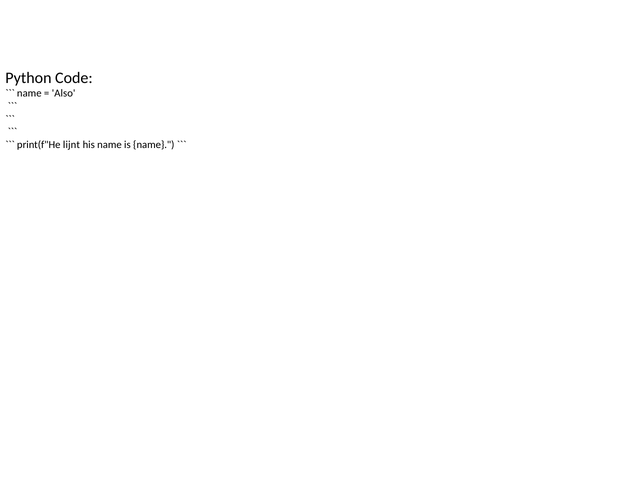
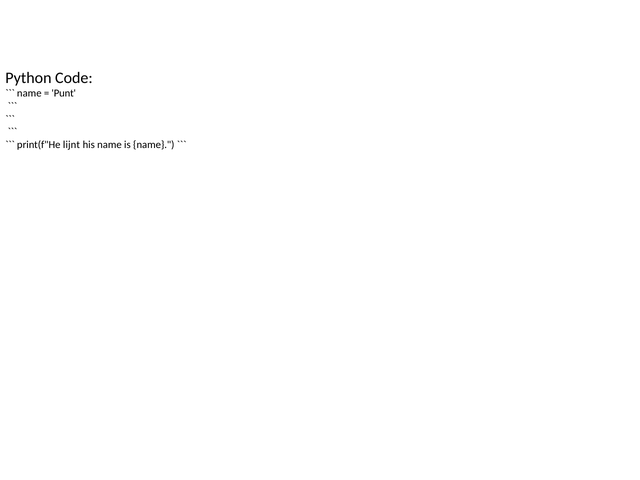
Also: Also -> Punt (64, 93)
